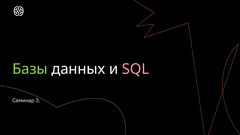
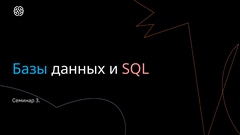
Базы colour: light green -> light blue (30, 69)
